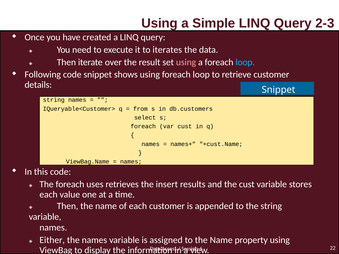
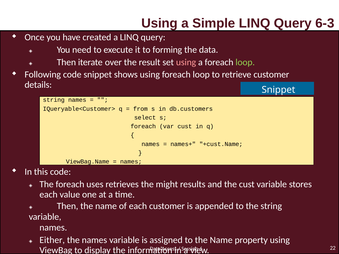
2-3: 2-3 -> 6-3 (325, 23)
iterates: iterates -> forming (167, 50)
loop colour: light blue -> light green (245, 62)
insert: insert -> might (167, 184)
